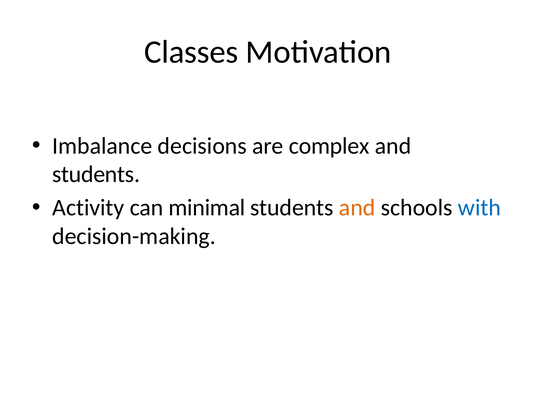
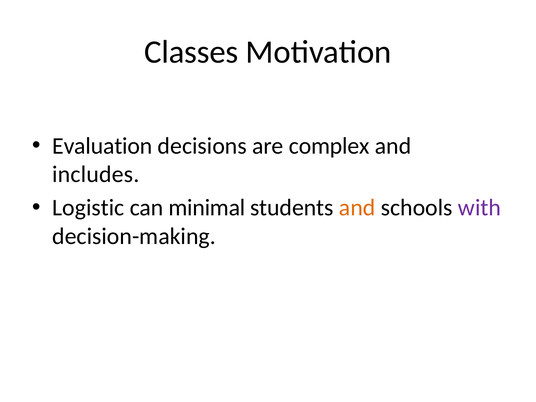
Imbalance: Imbalance -> Evaluation (102, 146)
students: students -> includes (96, 174)
Activity: Activity -> Logistic (88, 208)
with colour: blue -> purple (479, 208)
